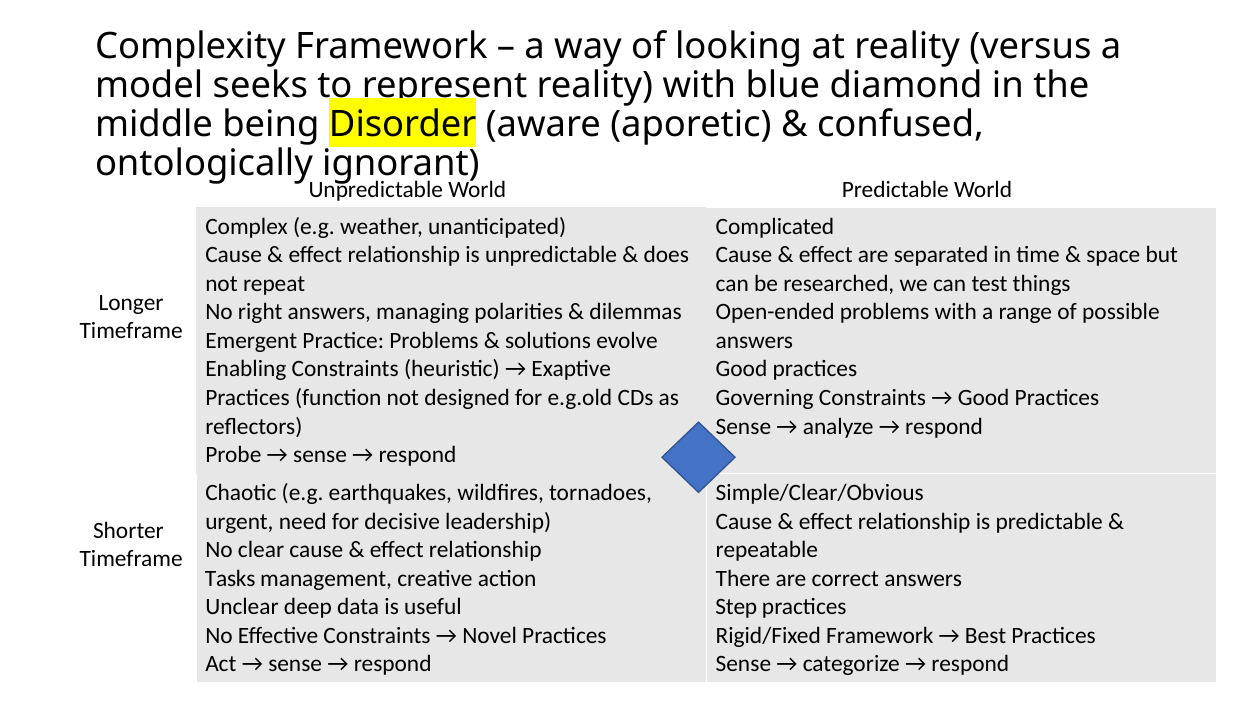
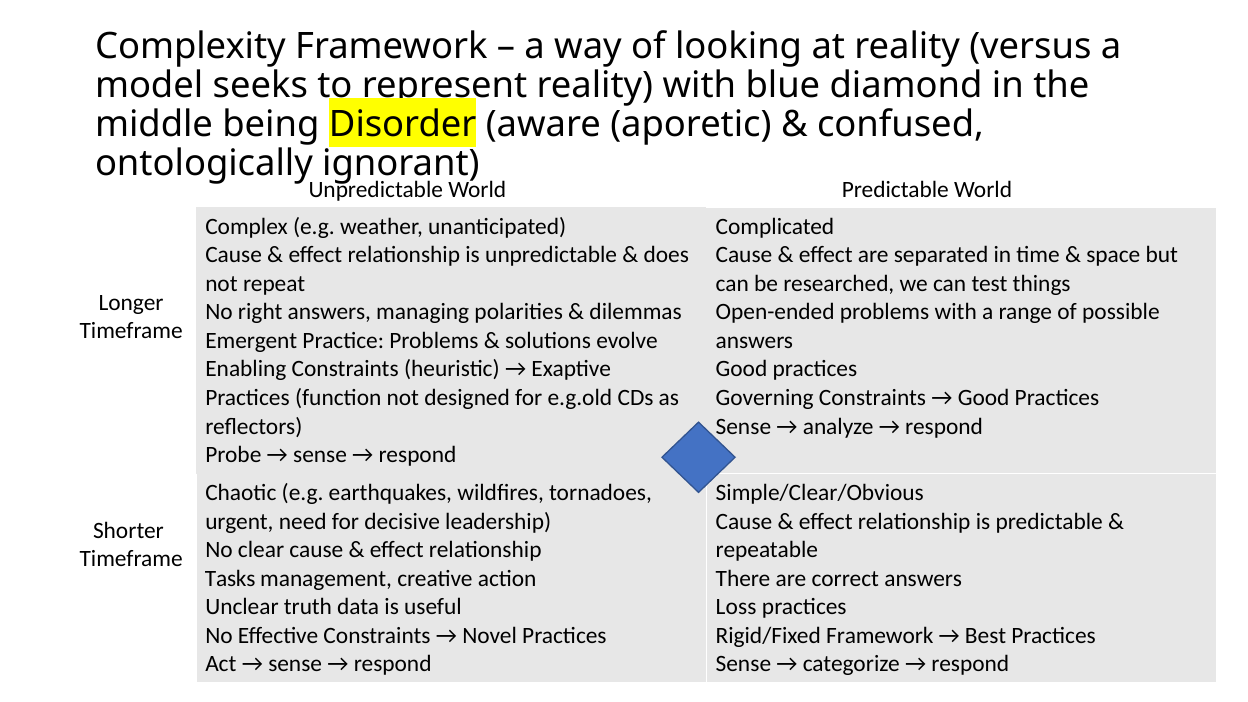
deep: deep -> truth (308, 607)
Step: Step -> Loss (736, 607)
